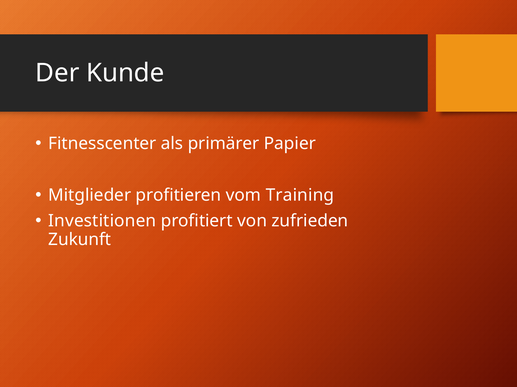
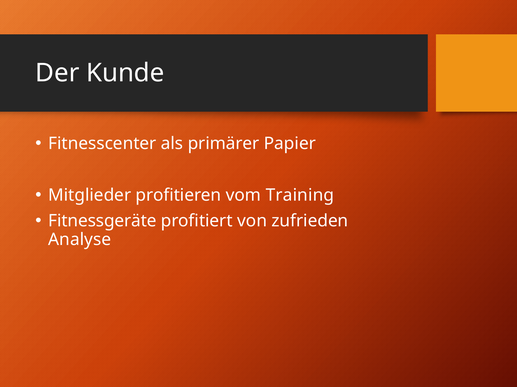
Investitionen: Investitionen -> Fitnessgeräte (102, 221)
Zukunft: Zukunft -> Analyse (80, 240)
